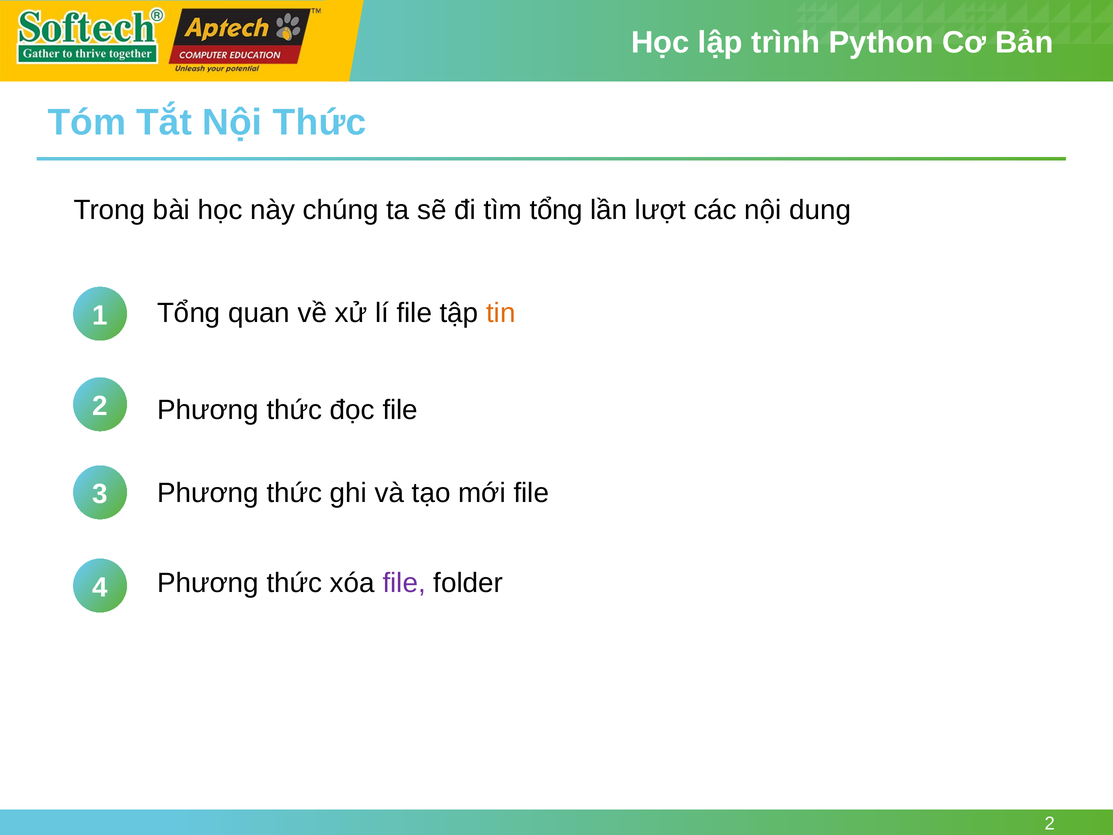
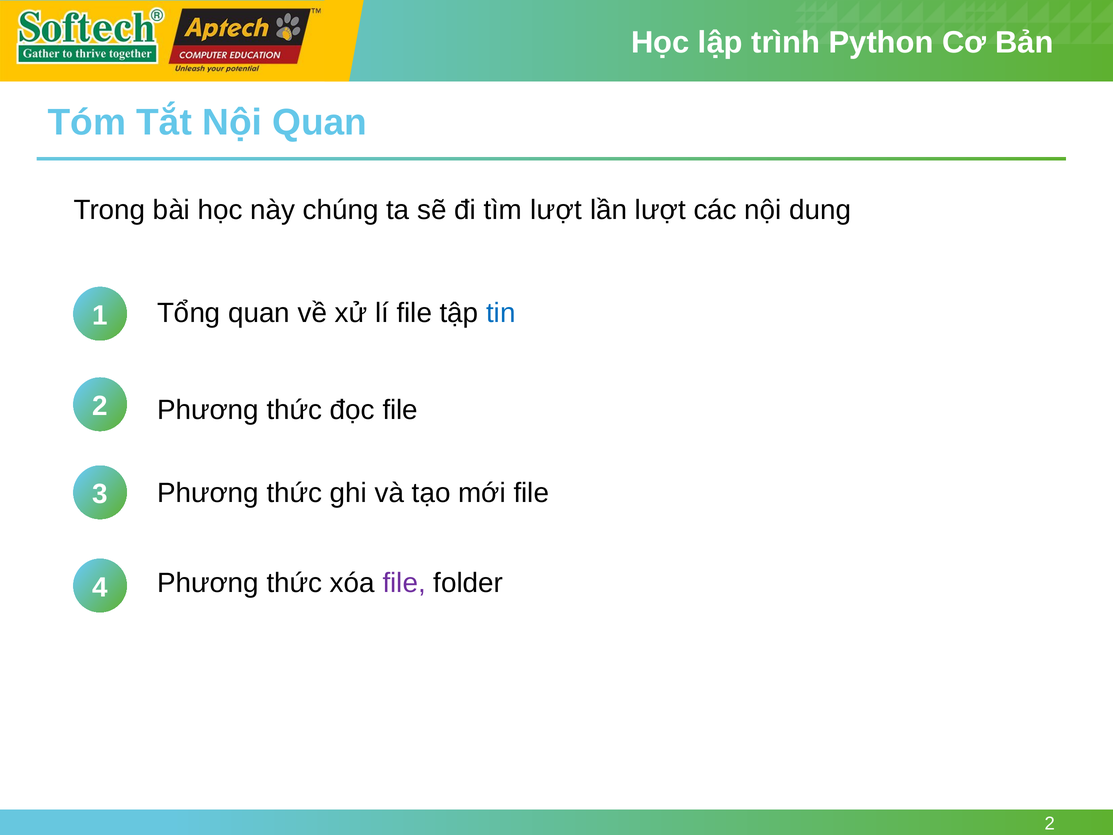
Nội Thức: Thức -> Quan (320, 122)
tìm tổng: tổng -> lượt (556, 210)
tin colour: orange -> blue (501, 313)
